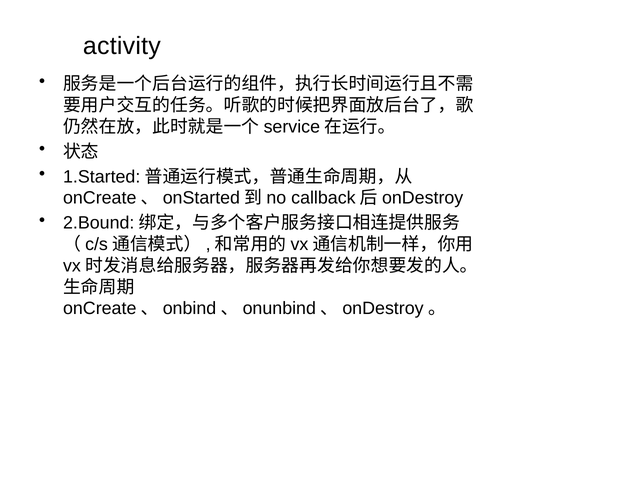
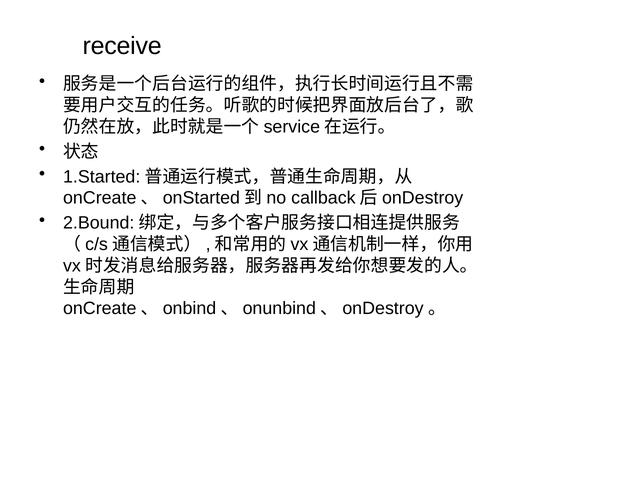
activity: activity -> receive (122, 46)
